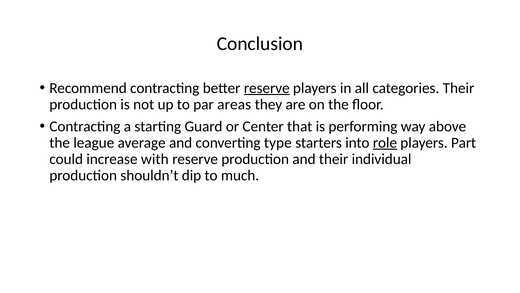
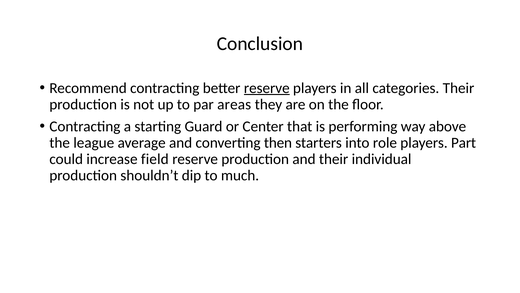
type: type -> then (278, 142)
role underline: present -> none (385, 142)
with: with -> field (155, 159)
